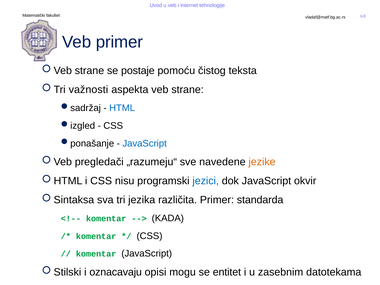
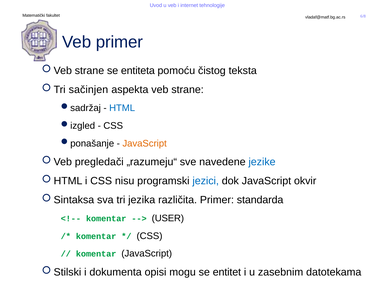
postaje: postaje -> entiteta (138, 71)
važnosti: važnosti -> sačinjen (88, 90)
JavaScript colour: blue -> orange (145, 143)
jezike colour: orange -> blue (262, 162)
KADA: KADA -> USER (168, 218)
oznacavaju: oznacavaju -> dokumenta (116, 272)
